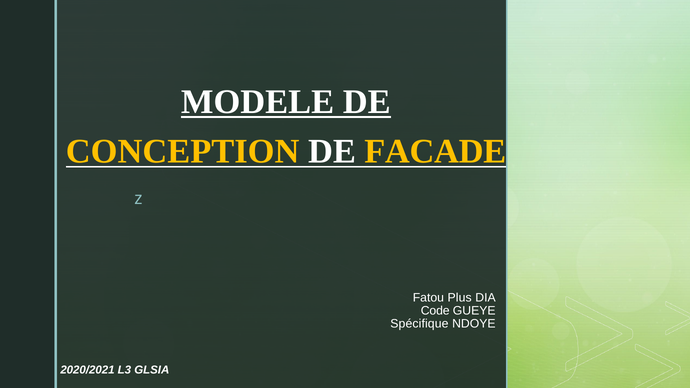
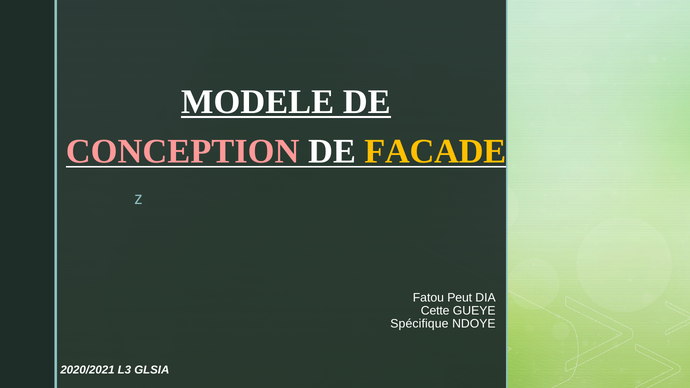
CONCEPTION colour: yellow -> pink (183, 152)
Plus: Plus -> Peut (460, 298)
Code: Code -> Cette (435, 311)
